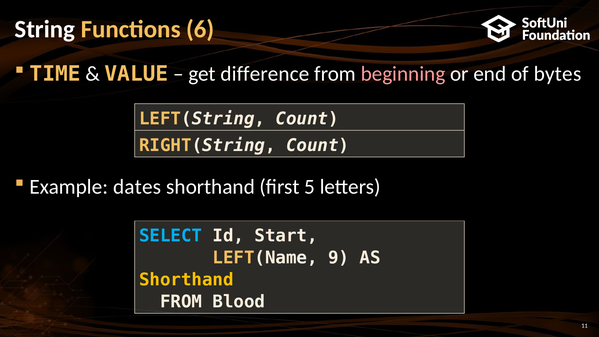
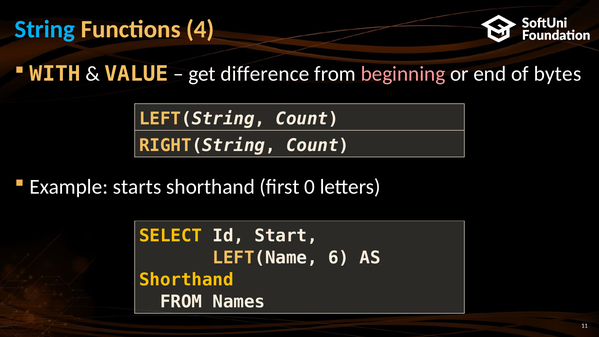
String colour: white -> light blue (45, 29)
6: 6 -> 4 (200, 29)
TIME: TIME -> WITH (55, 74)
dates: dates -> starts (137, 187)
5: 5 -> 0 (310, 187)
SELECT colour: light blue -> yellow (171, 236)
9: 9 -> 6 (339, 258)
Blood: Blood -> Names (239, 302)
